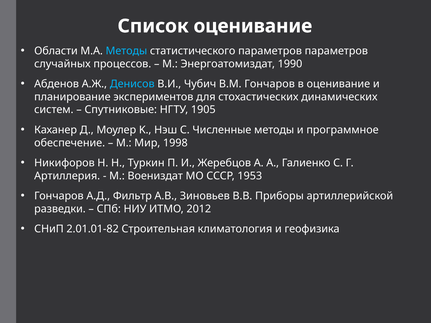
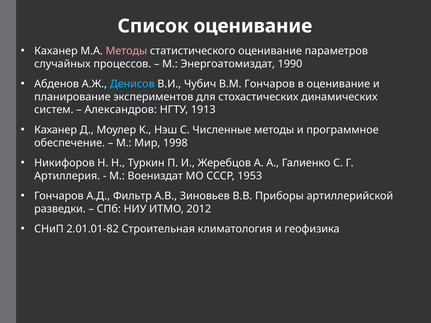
Области: Области -> Каханер (56, 51)
Методы colour: light blue -> pink (126, 51)
статистического параметров: параметров -> оценивание (270, 51)
Спутниковые: Спутниковые -> Александров (121, 110)
1905: 1905 -> 1913 (203, 110)
